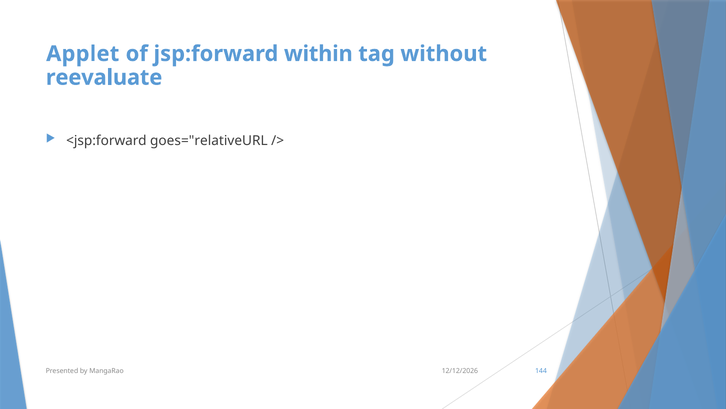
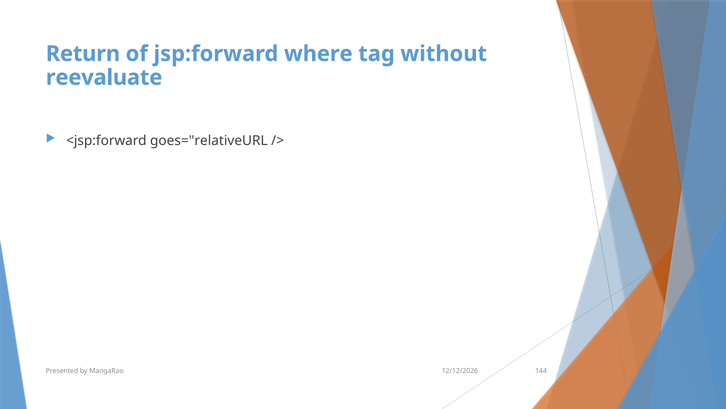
Applet: Applet -> Return (83, 54)
within: within -> where (318, 54)
